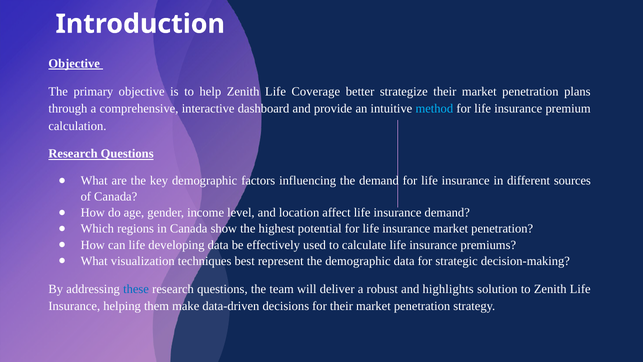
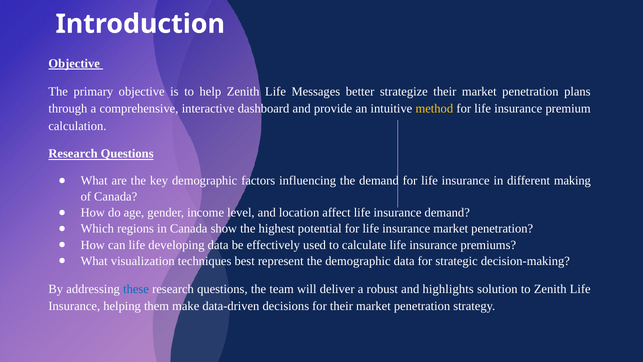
Coverage: Coverage -> Messages (316, 91)
method colour: light blue -> yellow (434, 109)
sources: sources -> making (572, 180)
